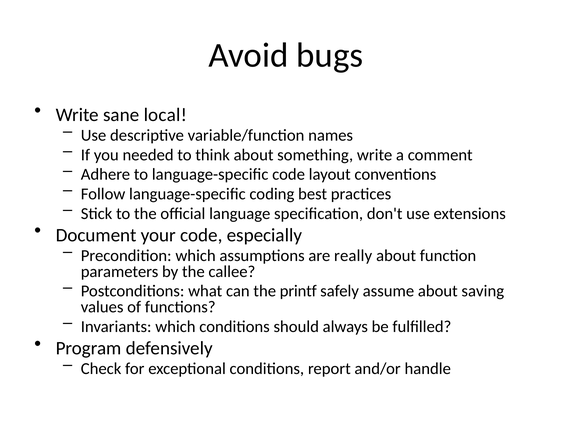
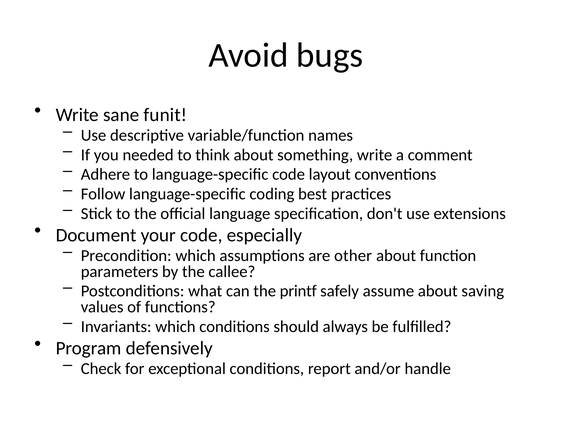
local: local -> funit (165, 115)
really: really -> other (353, 256)
